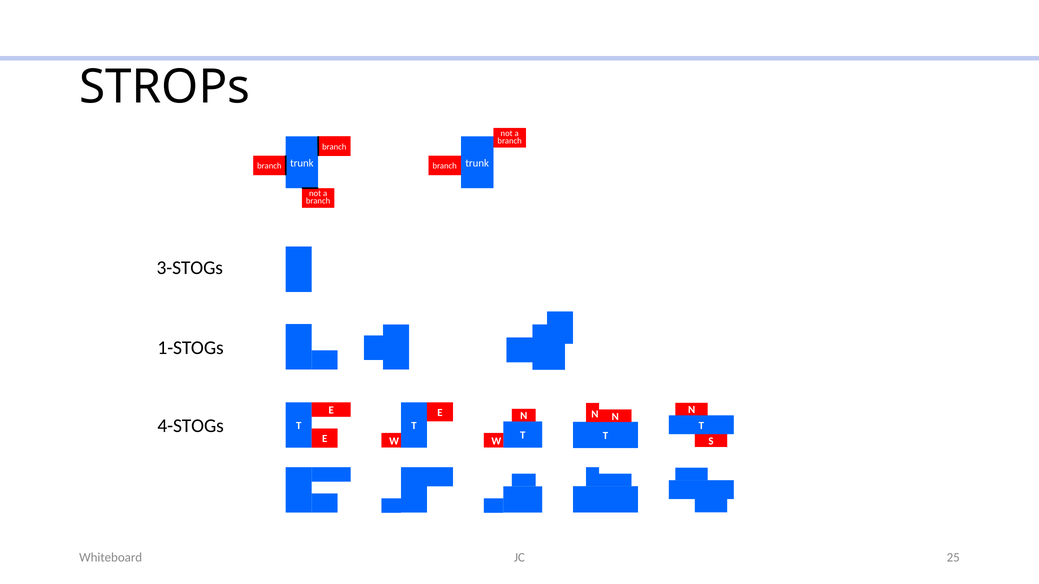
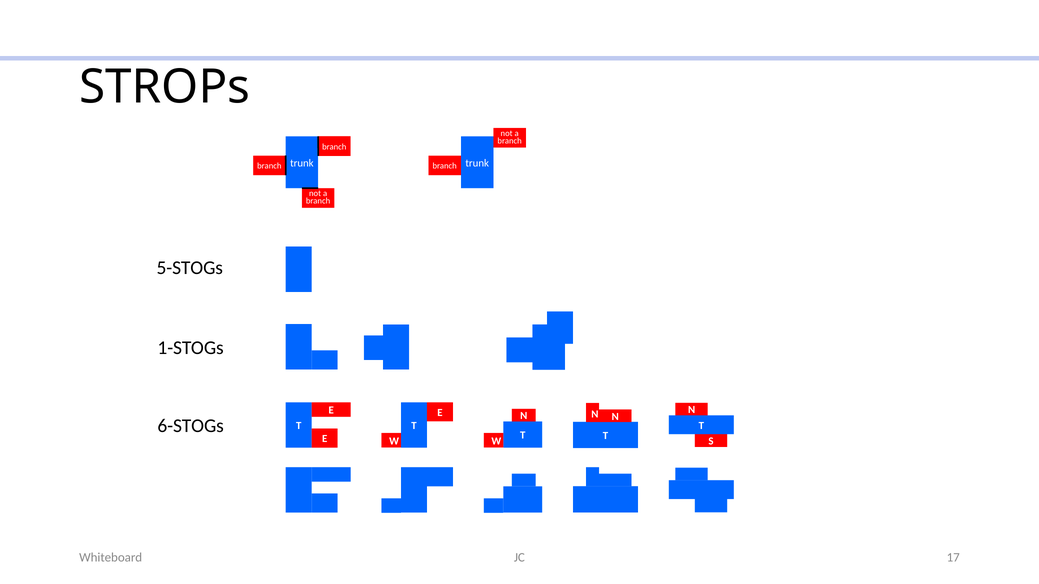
3-STOGs: 3-STOGs -> 5-STOGs (190, 268)
4-STOGs: 4-STOGs -> 6-STOGs (191, 426)
25: 25 -> 17 (953, 558)
